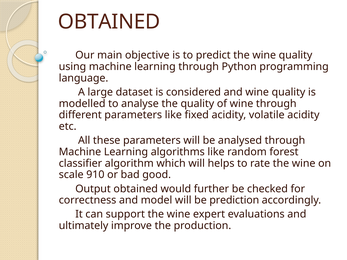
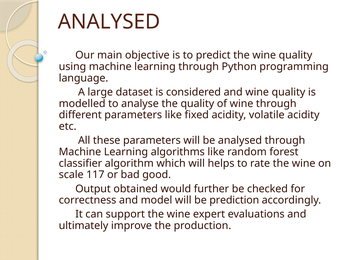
OBTAINED: OBTAINED -> ANALYSED (109, 22)
910: 910 -> 117 (95, 175)
